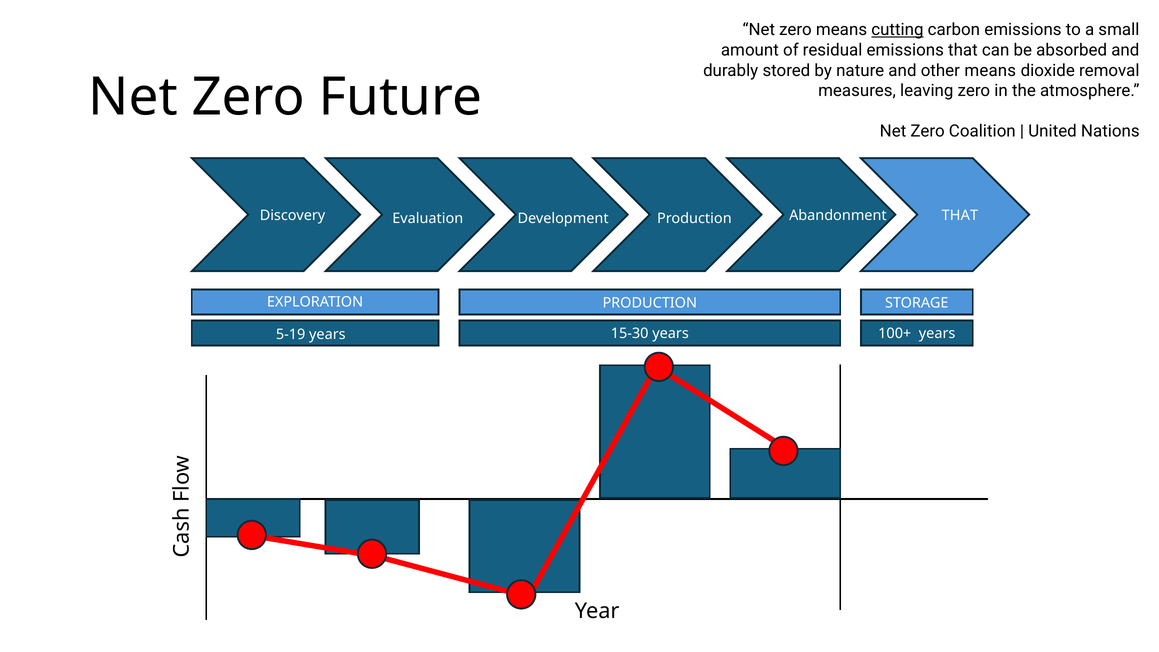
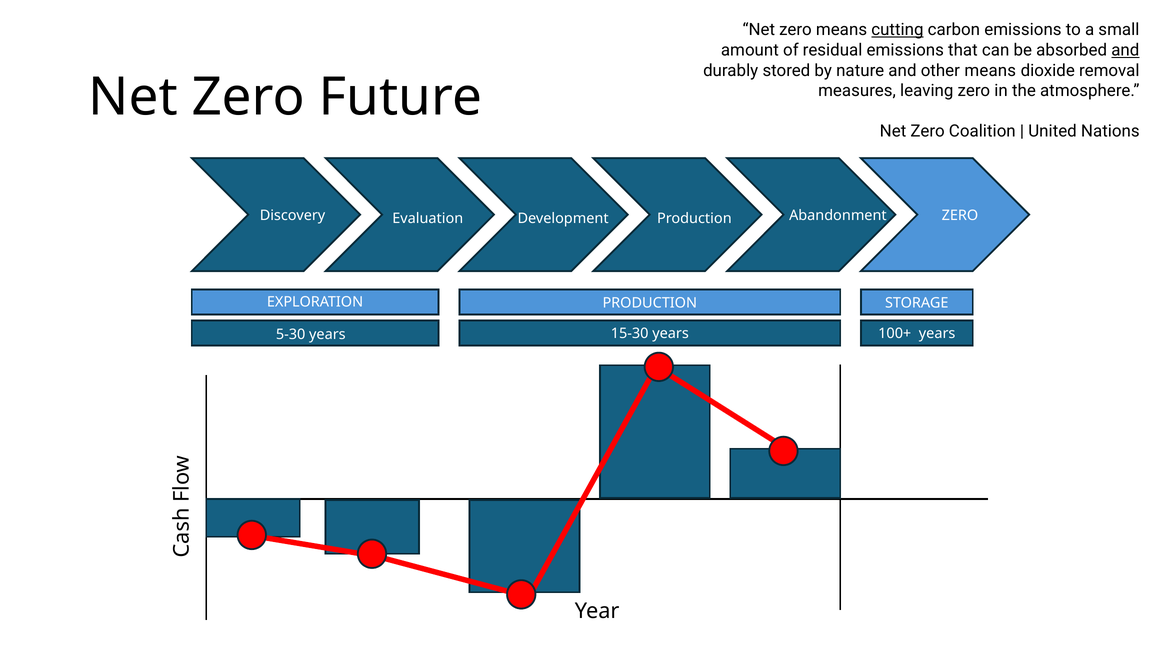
and underline: none -> present (1125, 50)
THAT: THAT -> ZERO (960, 215)
5-19: 5-19 -> 5-30 (291, 334)
